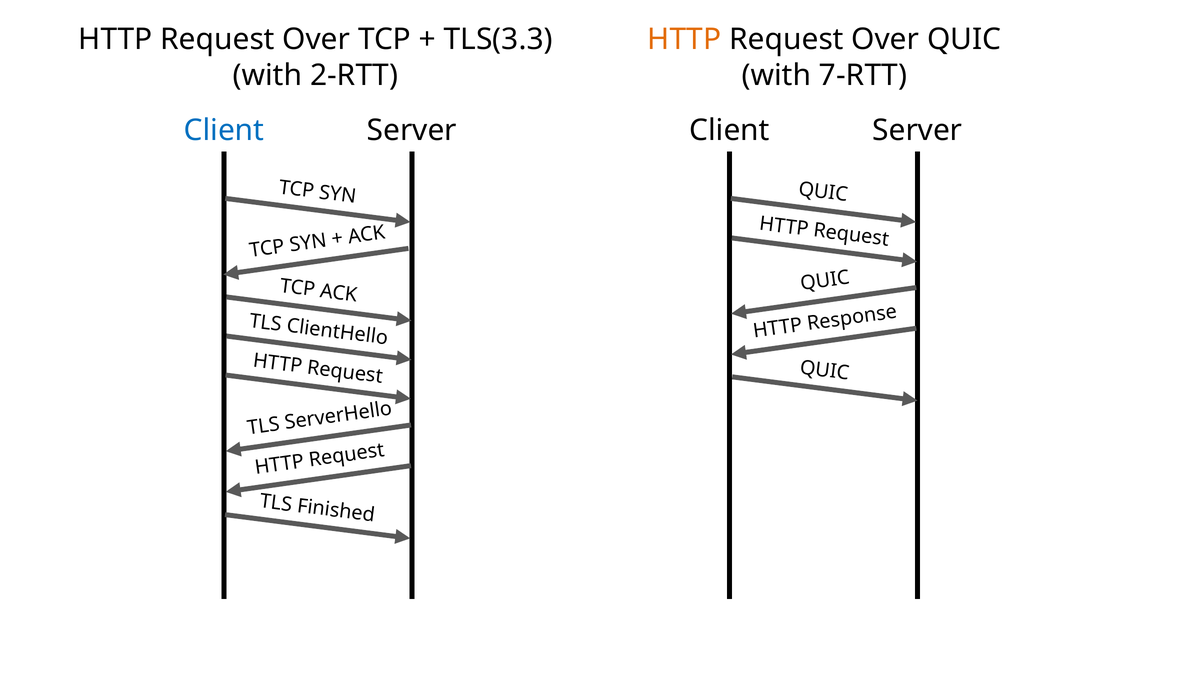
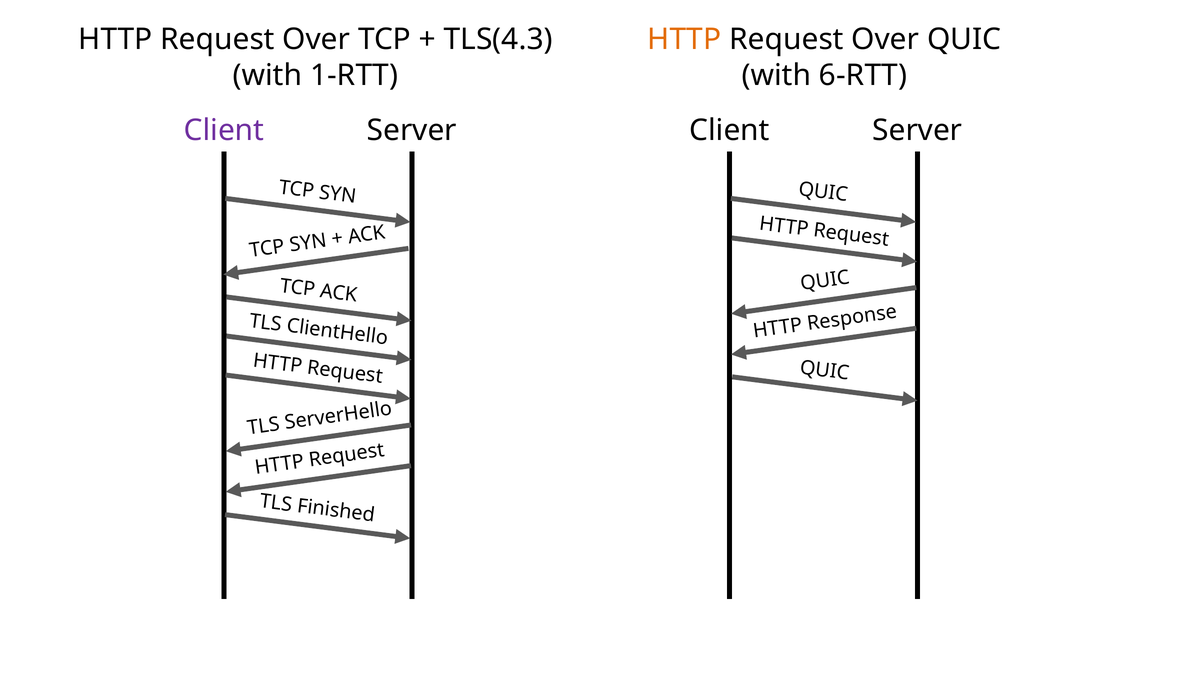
TLS(3.3: TLS(3.3 -> TLS(4.3 (498, 40)
2-RTT: 2-RTT -> 1-RTT (354, 76)
7-RTT: 7-RTT -> 6-RTT (863, 76)
Client colour: blue -> purple (224, 131)
